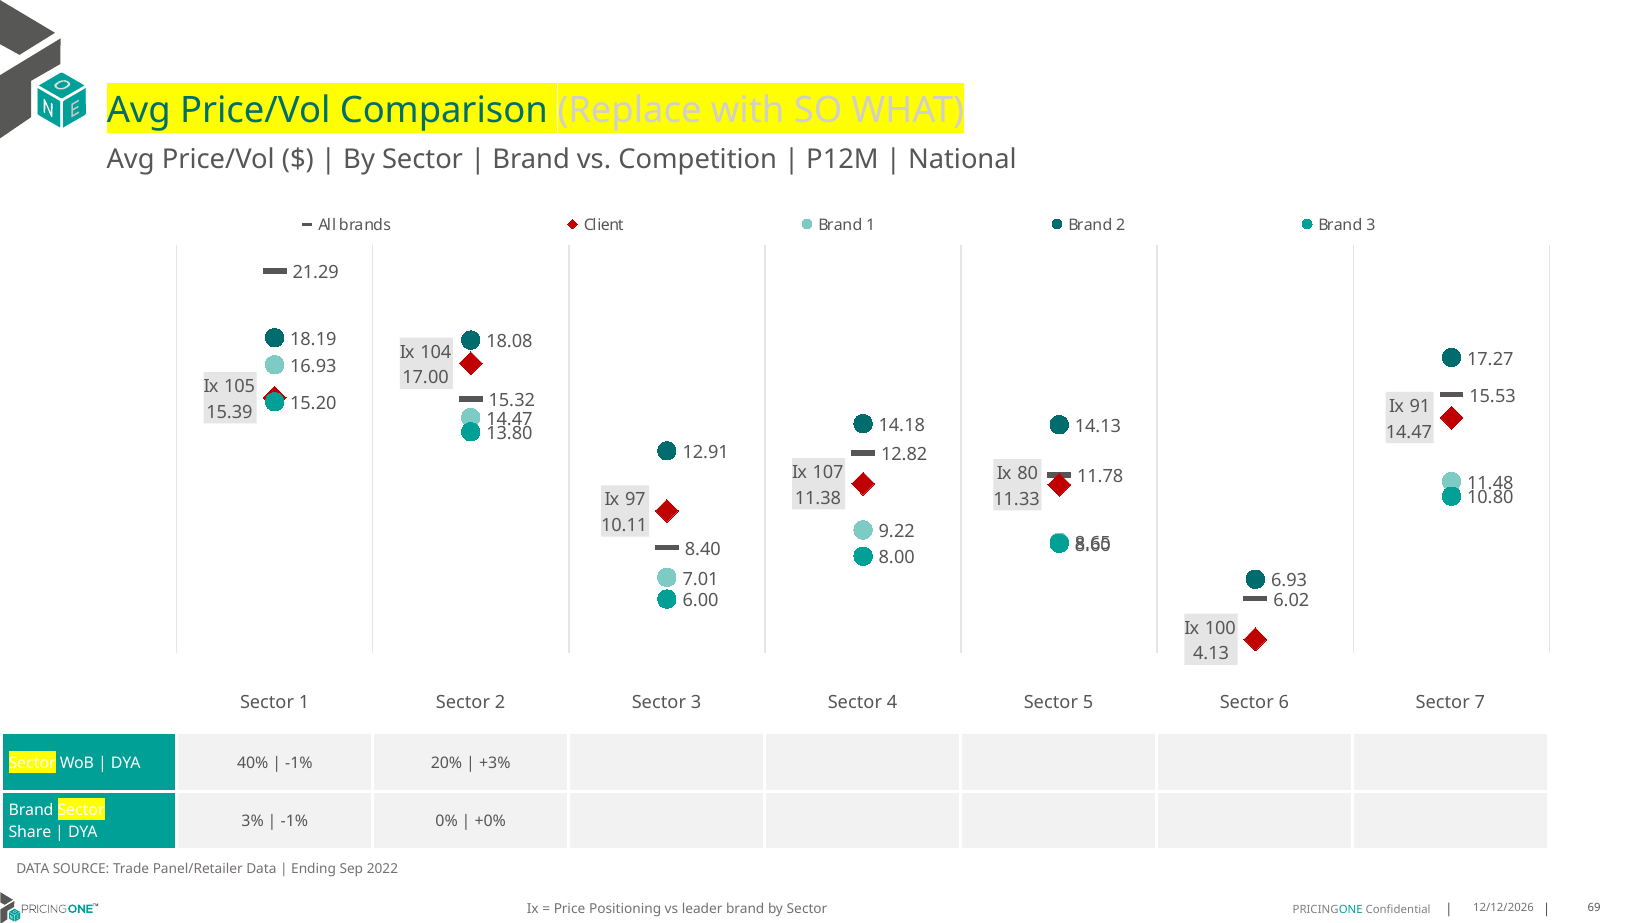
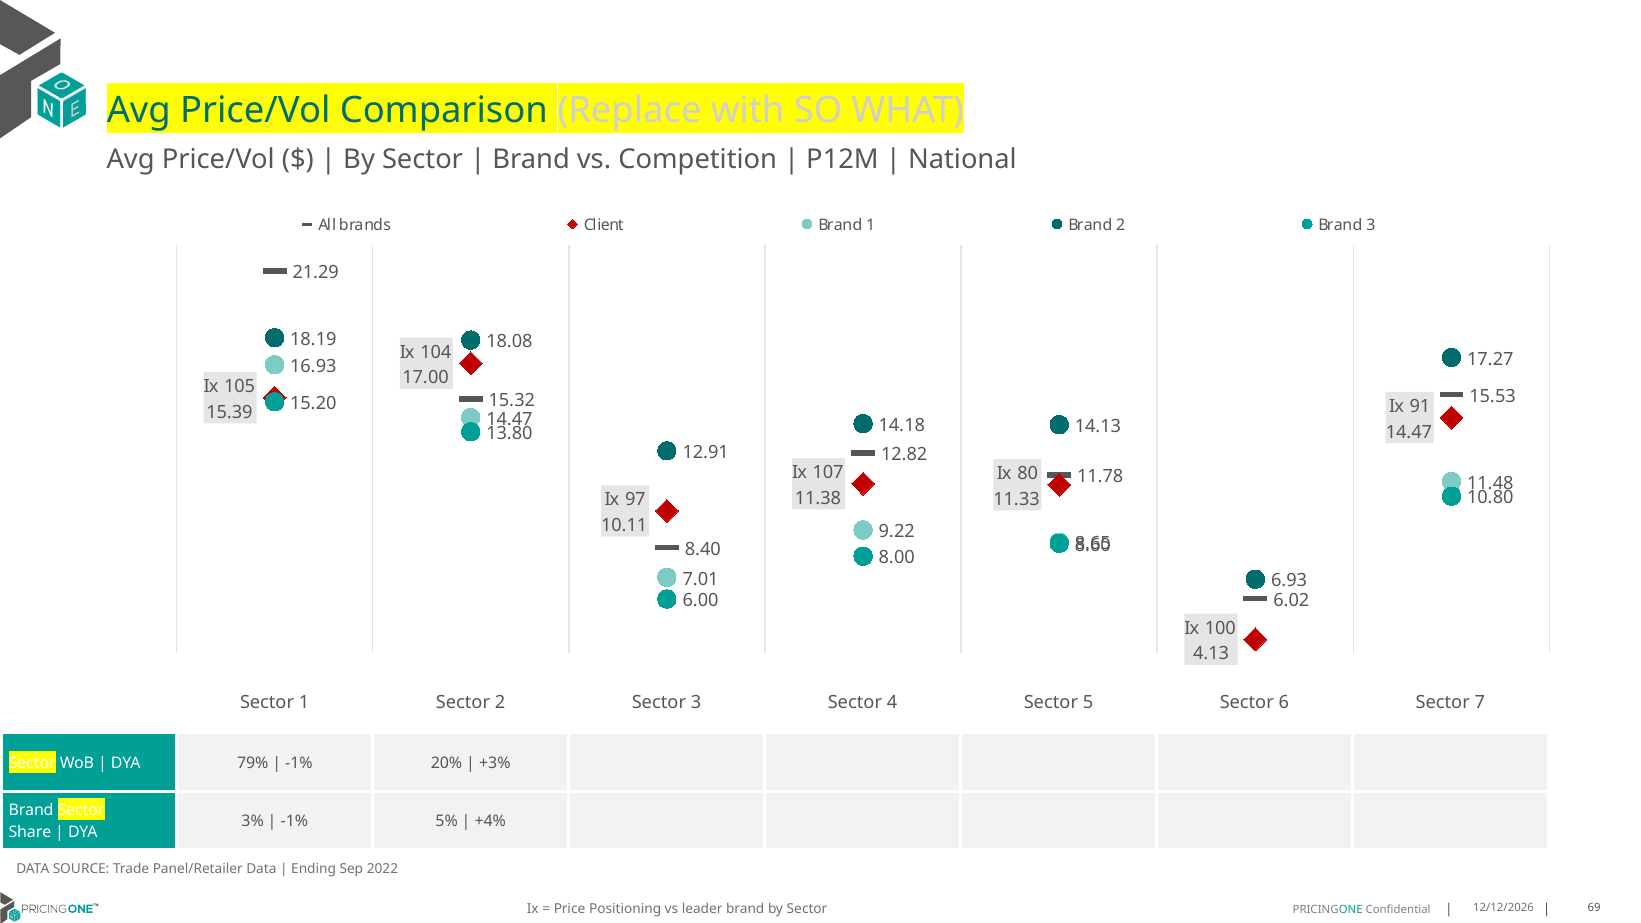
40%: 40% -> 79% (253, 763)
0%: 0% -> 5% (447, 821)
+0%: +0% -> +4% (490, 821)
